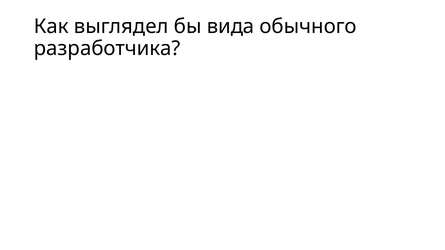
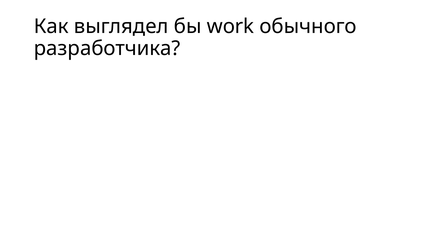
вида: вида -> work (230, 26)
